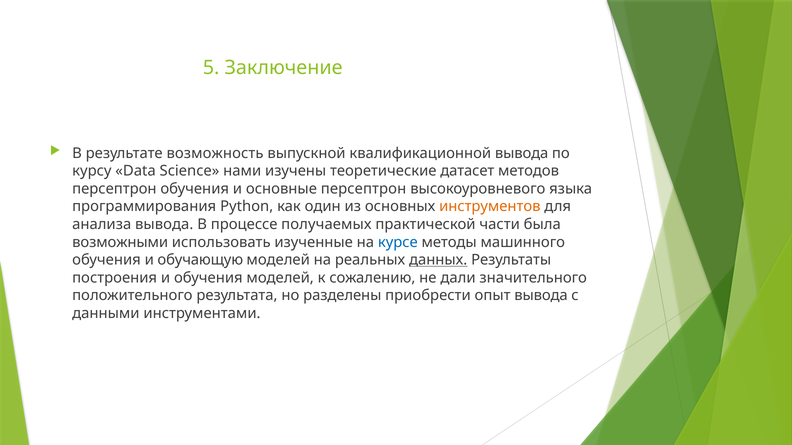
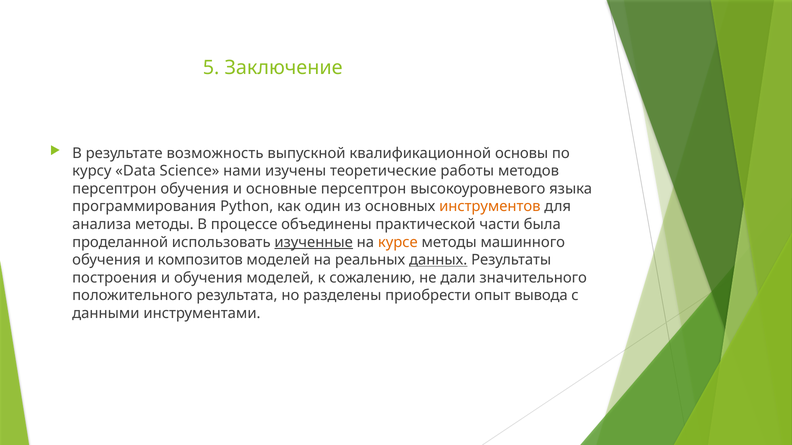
квалификационной вывода: вывода -> основы (522, 153)
датасет: датасет -> работы (467, 171)
анализа вывода: вывода -> методы (164, 225)
получаемых: получаемых -> объединены (326, 225)
возможными: возможными -> проделанной (120, 242)
изученные underline: none -> present (314, 242)
курсе colour: blue -> orange (398, 242)
обучающую: обучающую -> композитов (200, 260)
